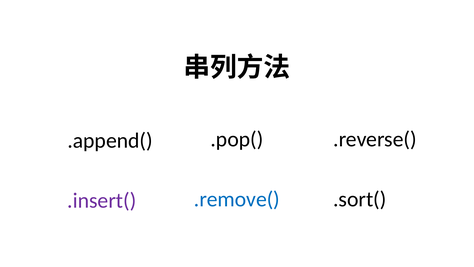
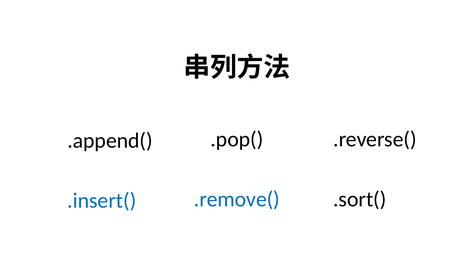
.insert( colour: purple -> blue (102, 200)
